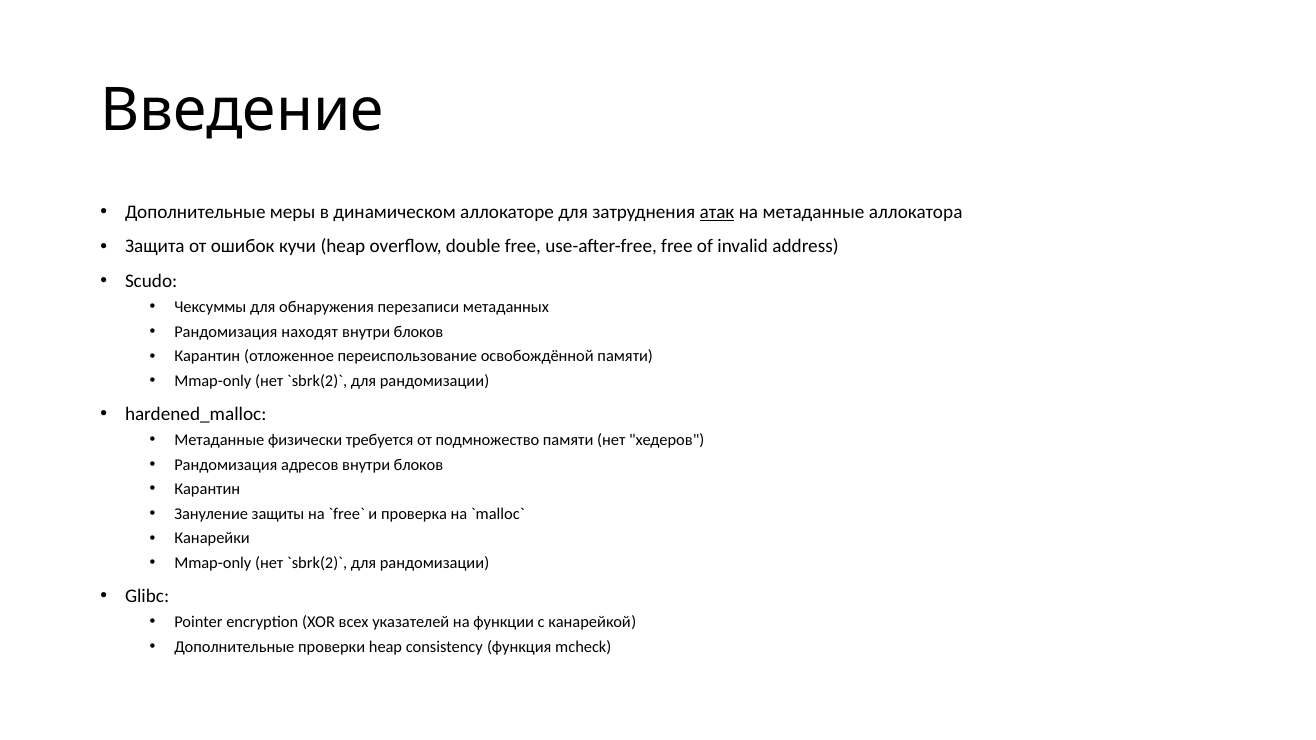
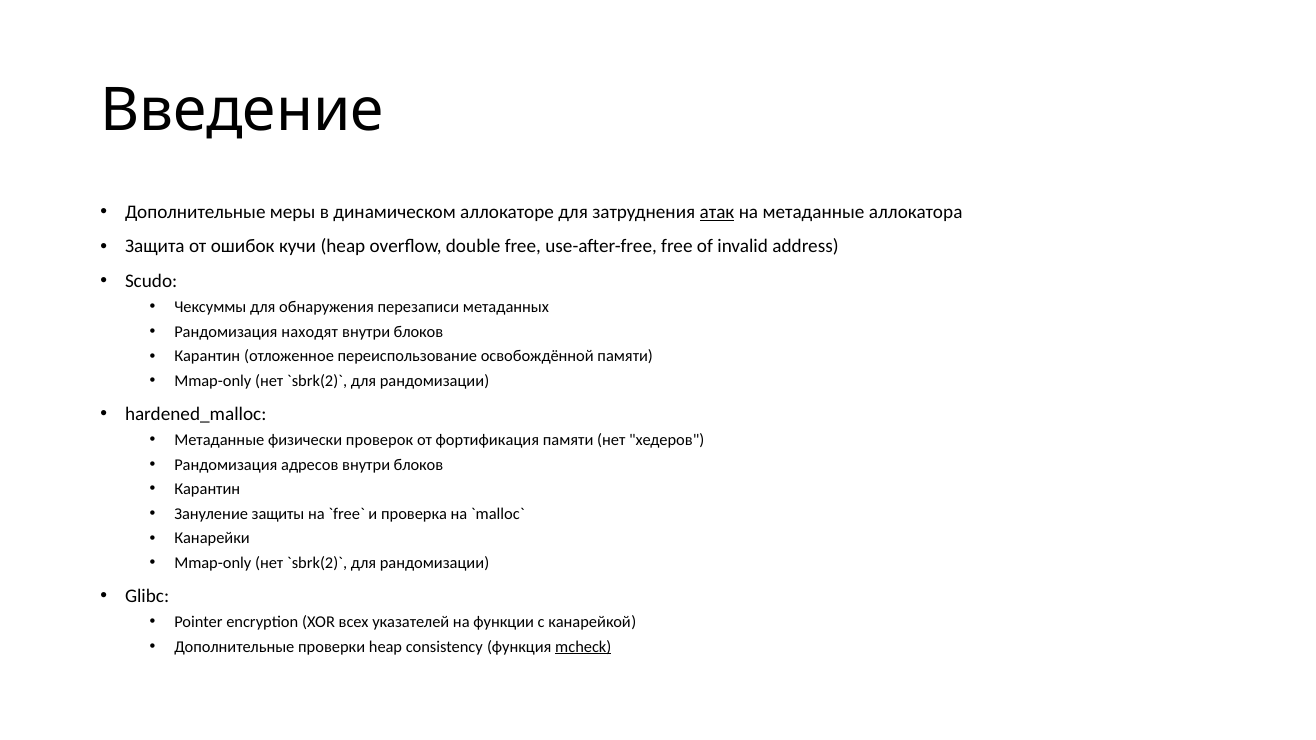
требуется: требуется -> проверок (380, 440)
подмножество: подмножество -> фортификация (487, 440)
mcheck underline: none -> present (583, 647)
